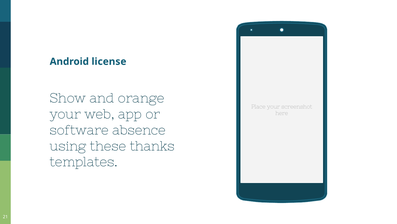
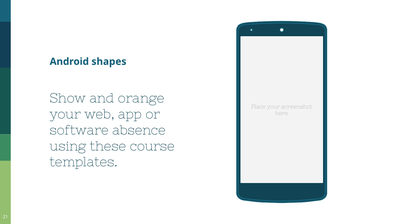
license: license -> shapes (109, 61)
thanks: thanks -> course (152, 146)
